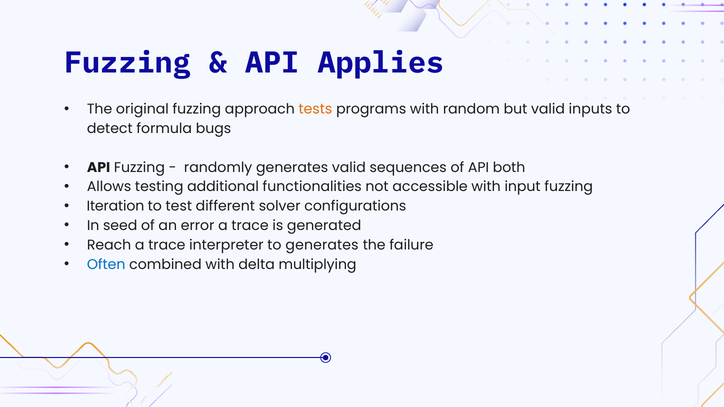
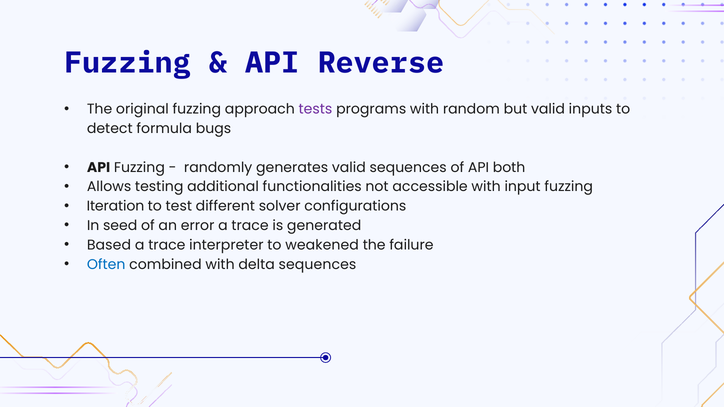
Applies: Applies -> Reverse (381, 63)
tests colour: orange -> purple (315, 109)
Reach: Reach -> Based (109, 245)
to generates: generates -> weakened (322, 245)
delta multiplying: multiplying -> sequences (317, 265)
